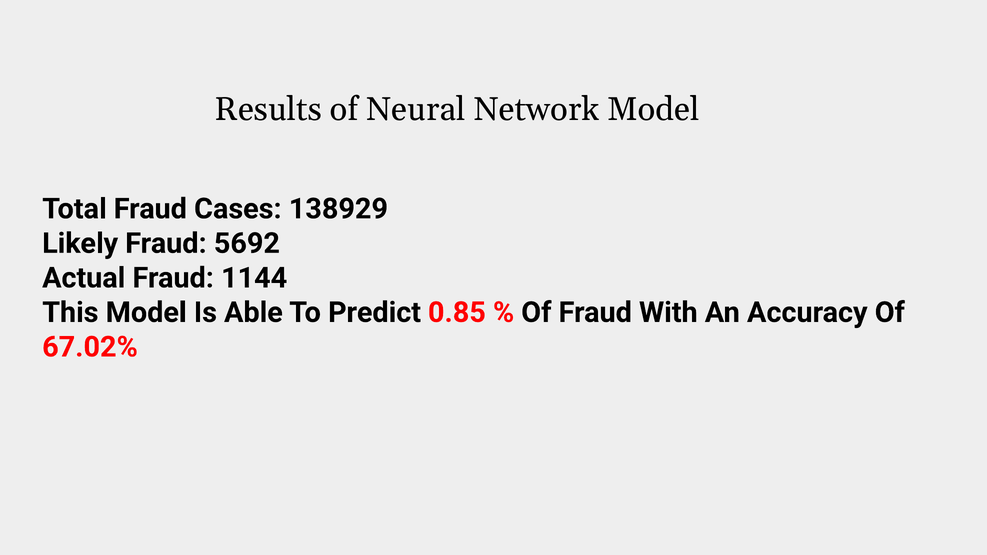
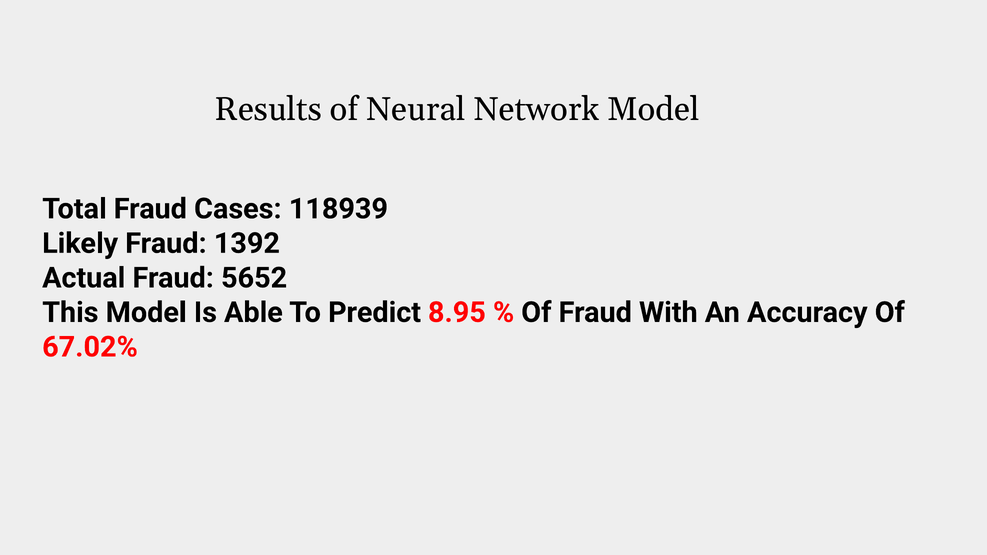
138929: 138929 -> 118939 (338, 209)
5692: 5692 -> 1392 (247, 243)
1144: 1144 -> 5652 (254, 278)
0.85: 0.85 -> 8.95 (457, 313)
